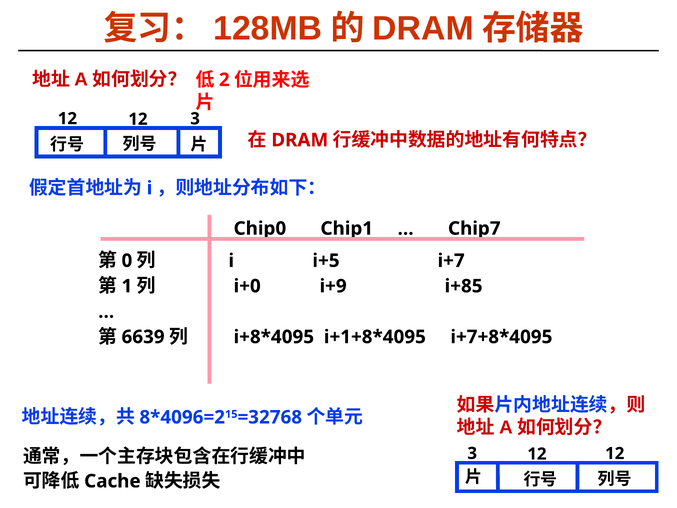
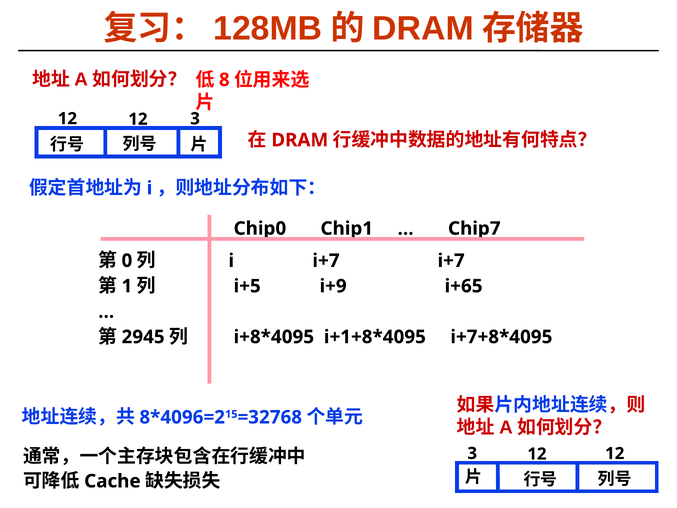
2: 2 -> 8 (224, 80)
i i+5: i+5 -> i+7 (326, 261)
i+0: i+0 -> i+5 (247, 286)
i+85: i+85 -> i+65 (464, 286)
6639: 6639 -> 2945 (143, 337)
